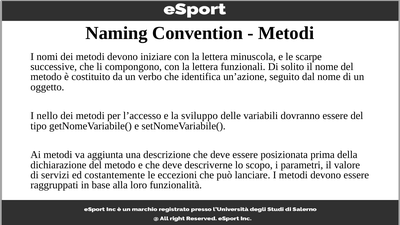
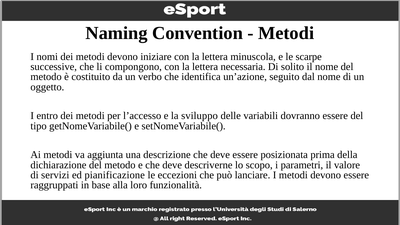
funzionali: funzionali -> necessaria (243, 67)
nello: nello -> entro (47, 116)
costantemente: costantemente -> pianificazione (115, 175)
